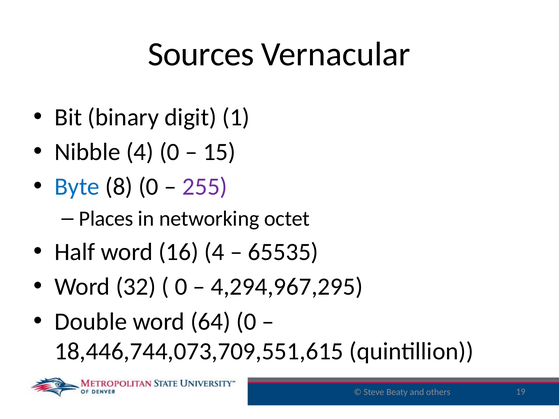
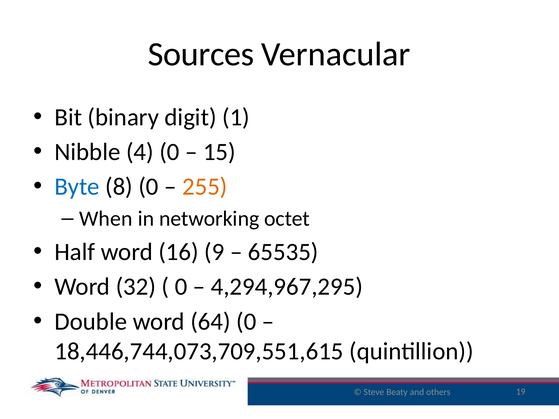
255 colour: purple -> orange (205, 187)
Places: Places -> When (106, 219)
16 4: 4 -> 9 (214, 252)
